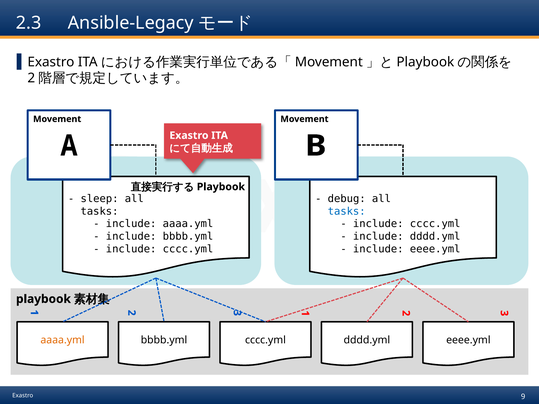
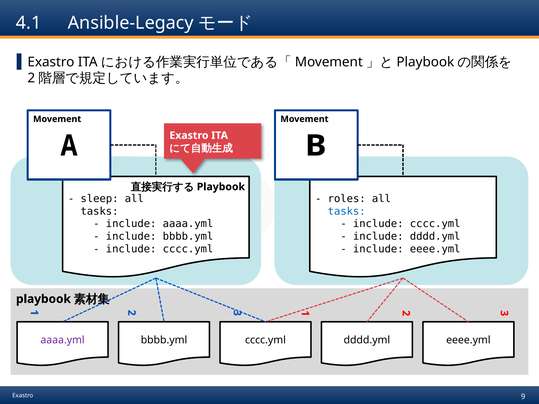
2.3: 2.3 -> 4.1 (29, 23)
debug: debug -> roles (347, 199)
aaaa.yml colour: orange -> purple (63, 340)
